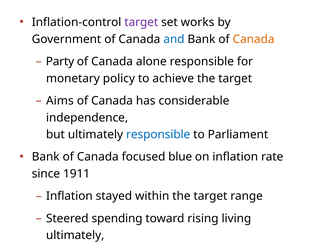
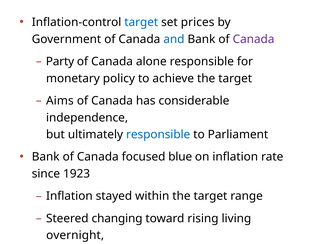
target colour: purple -> blue (141, 22)
works: works -> prices (198, 22)
Canada colour: orange -> purple (254, 39)
1911: 1911 -> 1923 (77, 174)
spending: spending -> changing (117, 219)
ultimately: ultimately -> overnight (75, 236)
